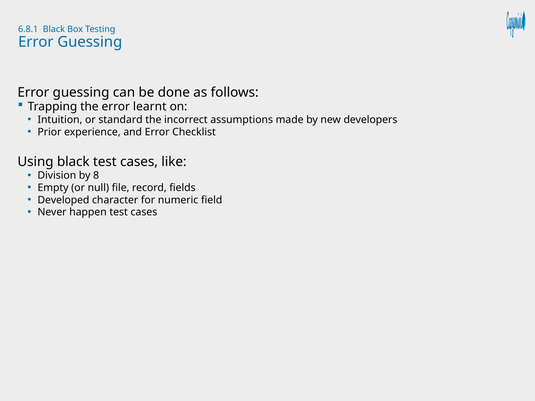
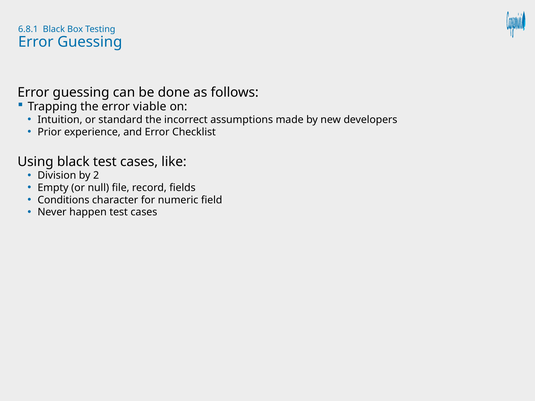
learnt: learnt -> viable (150, 107)
8: 8 -> 2 (96, 176)
Developed: Developed -> Conditions (63, 200)
